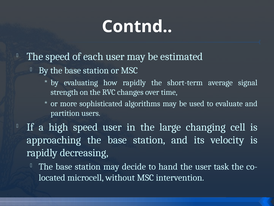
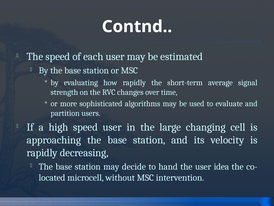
task: task -> idea (221, 166)
